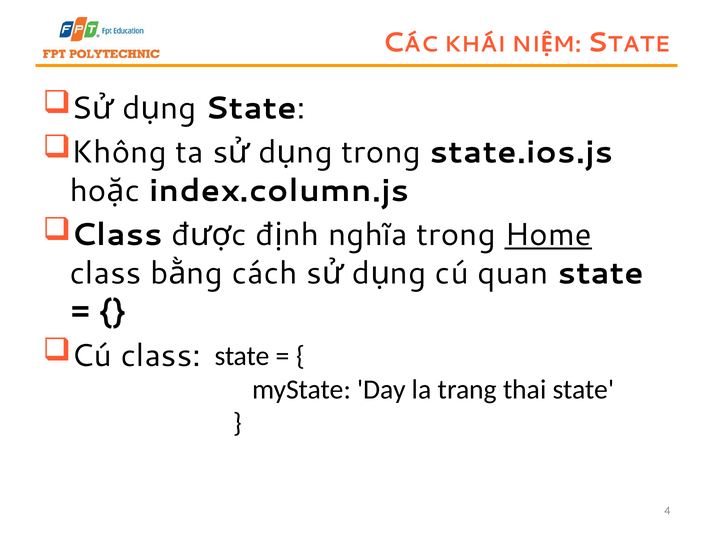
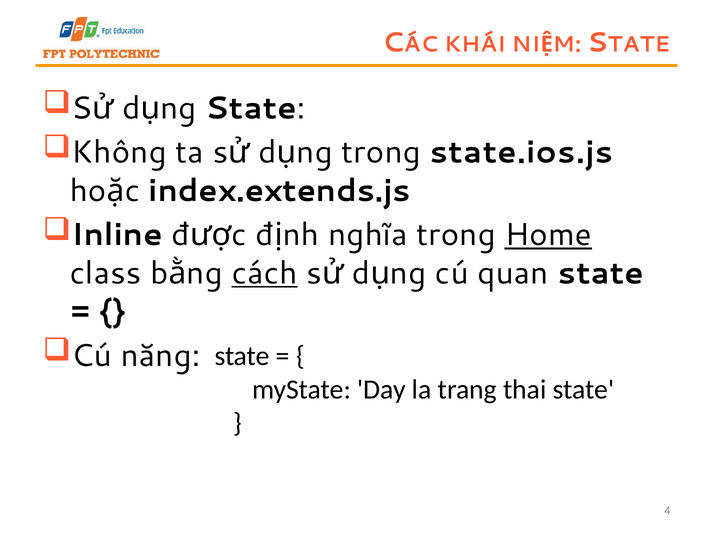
index.column.js: index.column.js -> index.extends.js (279, 190)
Class: Class -> Inline (117, 235)
cách underline: none -> present (265, 273)
Cú class: class -> năng (161, 355)
